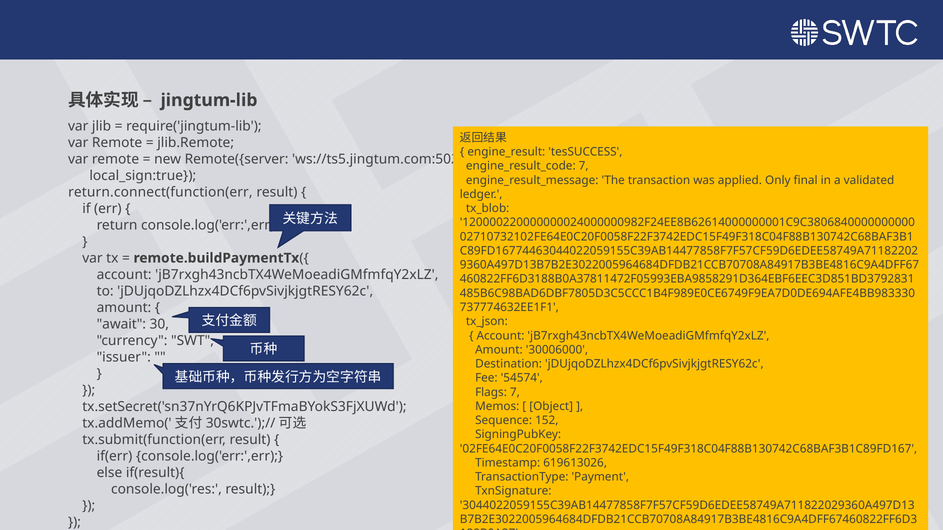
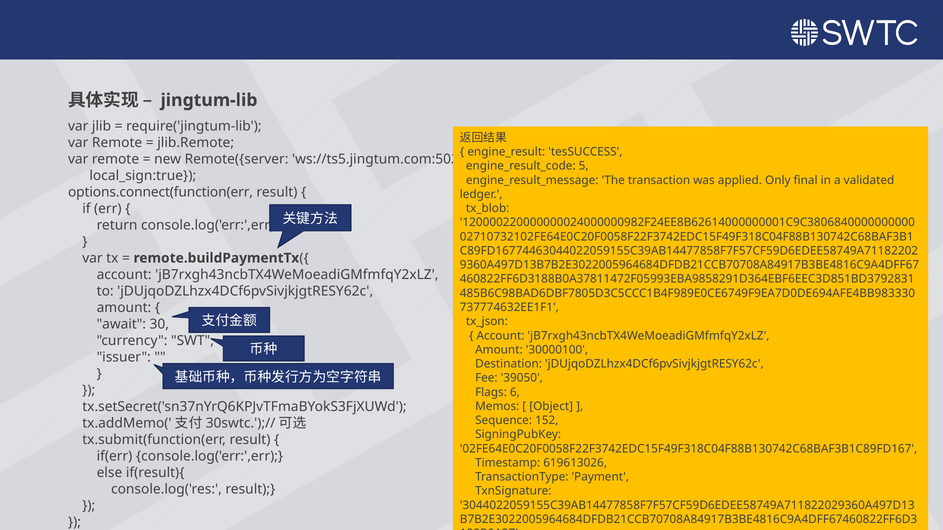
engine_result_code 7: 7 -> 5 (584, 166)
return.connect(function(err: return.connect(function(err -> options.connect(function(err (161, 192)
30006000: 30006000 -> 30000100 (557, 350)
54574: 54574 -> 39050 (522, 378)
Flags 7: 7 -> 6 (515, 392)
